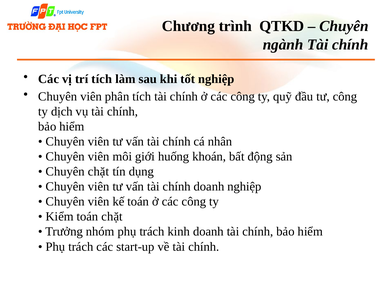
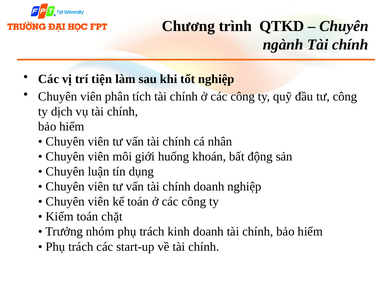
trí tích: tích -> tiện (102, 79)
Chuyên chặt: chặt -> luận (99, 172)
